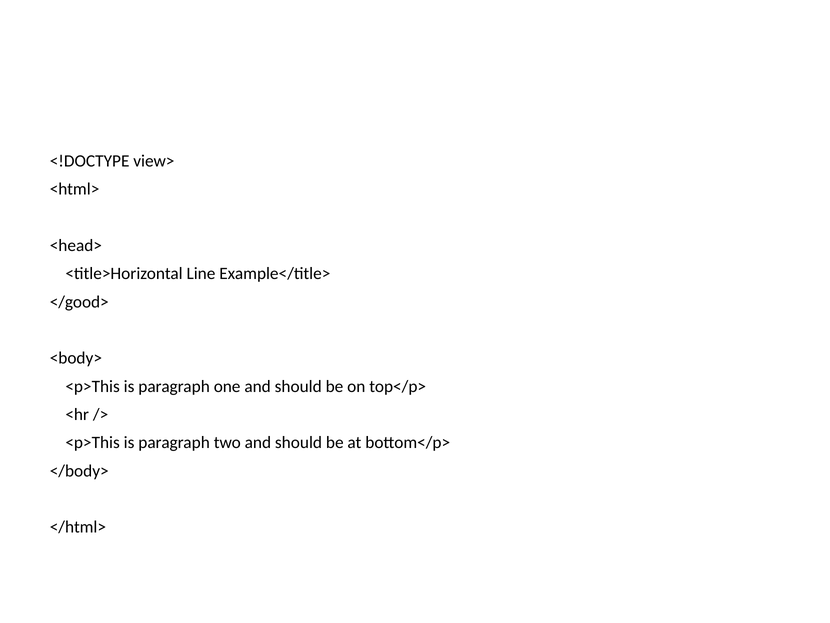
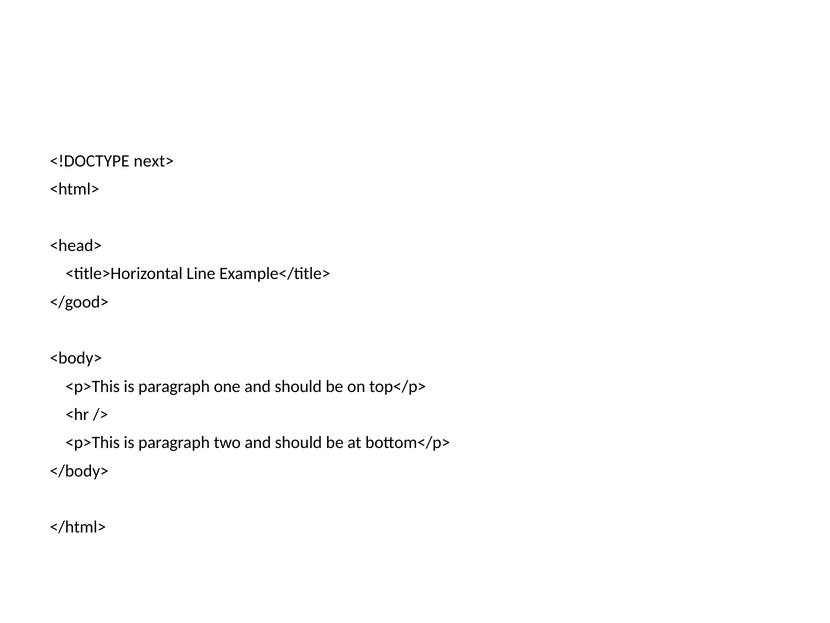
view>: view> -> next> (154, 161)
